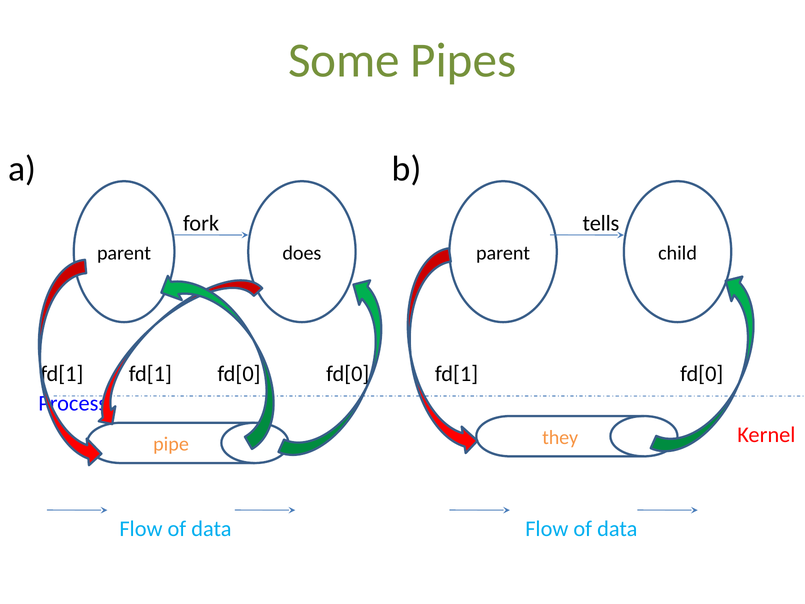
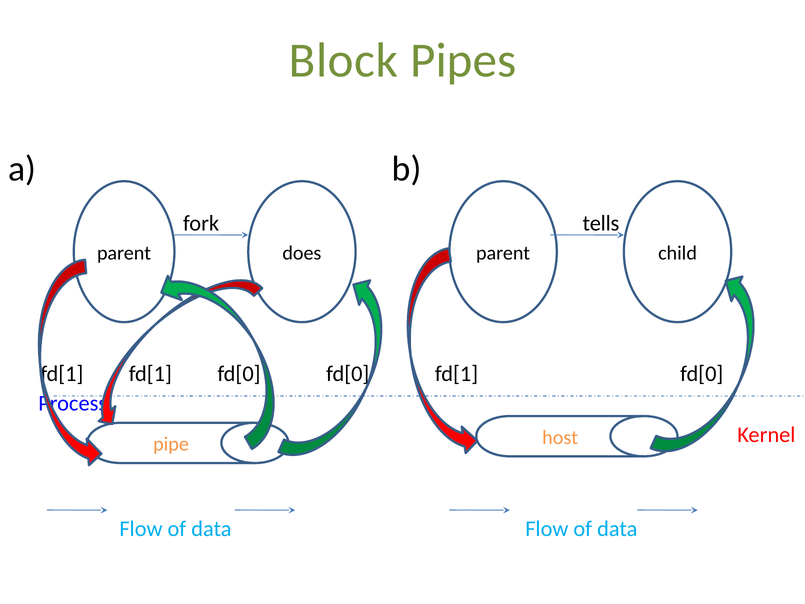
Some: Some -> Block (343, 60)
they: they -> host (560, 437)
